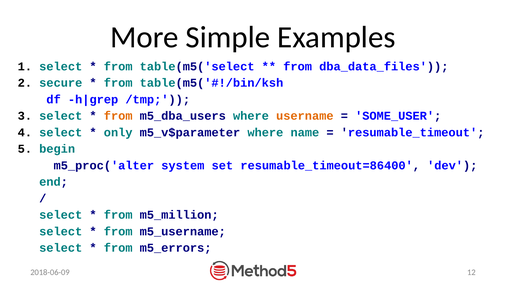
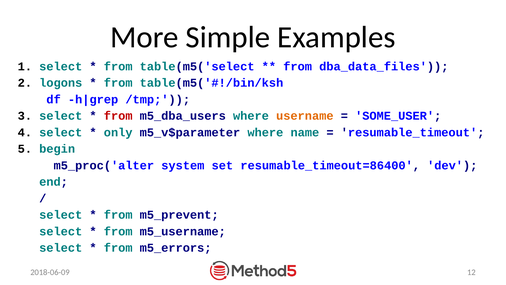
secure: secure -> logons (61, 83)
from colour: orange -> red (118, 116)
m5_million: m5_million -> m5_prevent (179, 215)
